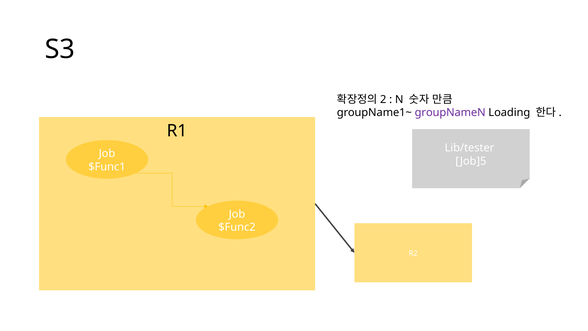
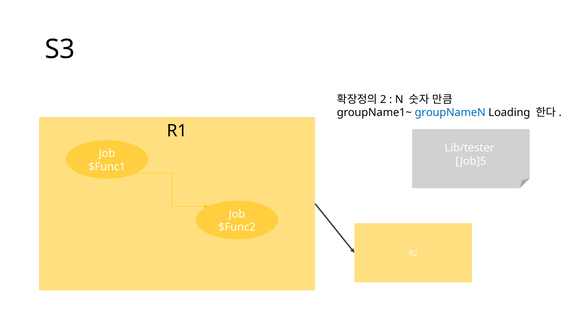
groupNameN colour: purple -> blue (450, 113)
